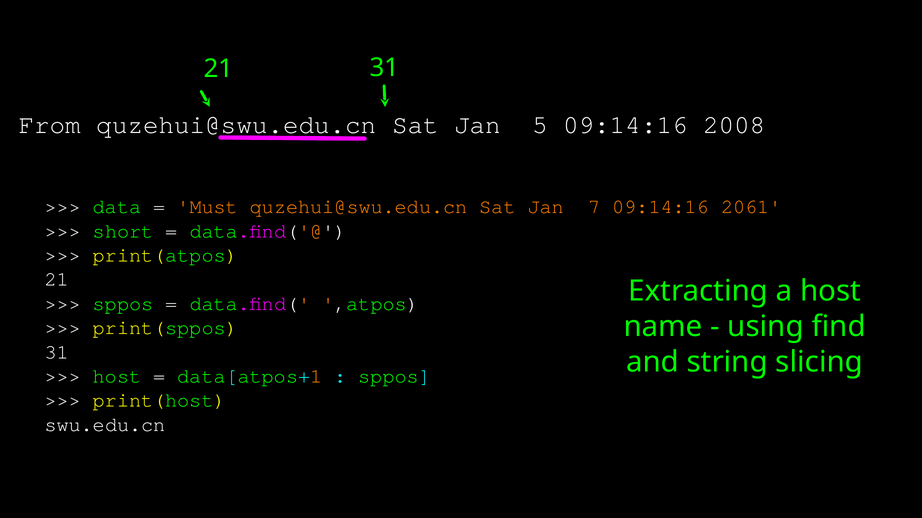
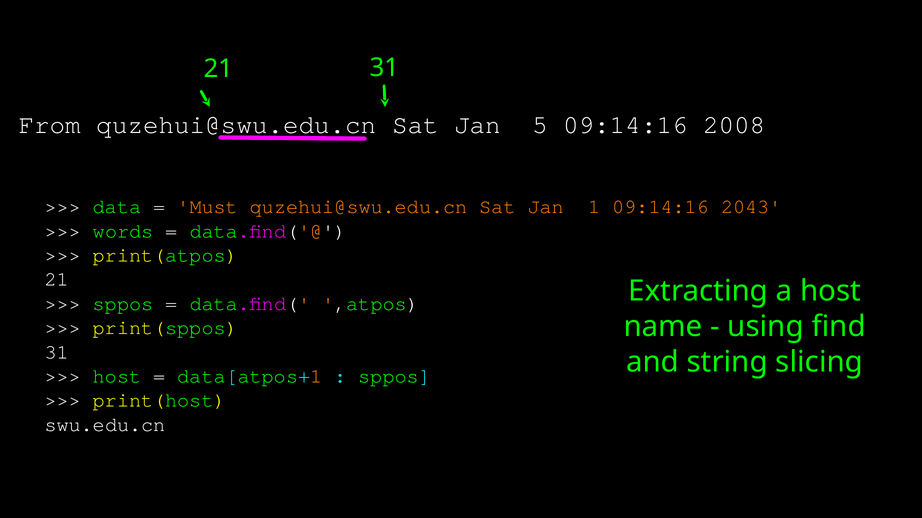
7: 7 -> 1 (594, 207)
2061: 2061 -> 2043 (751, 207)
short: short -> words (123, 231)
